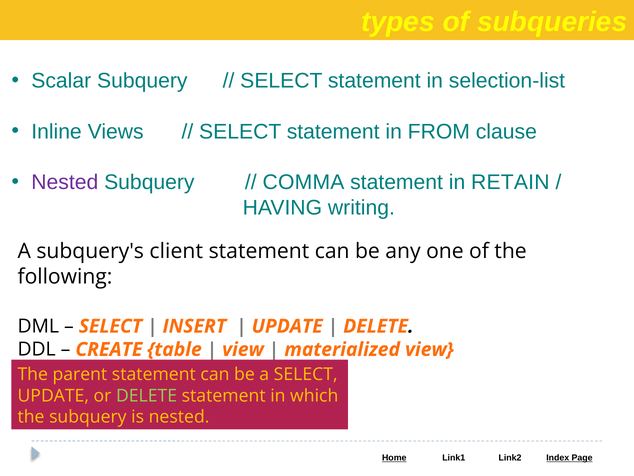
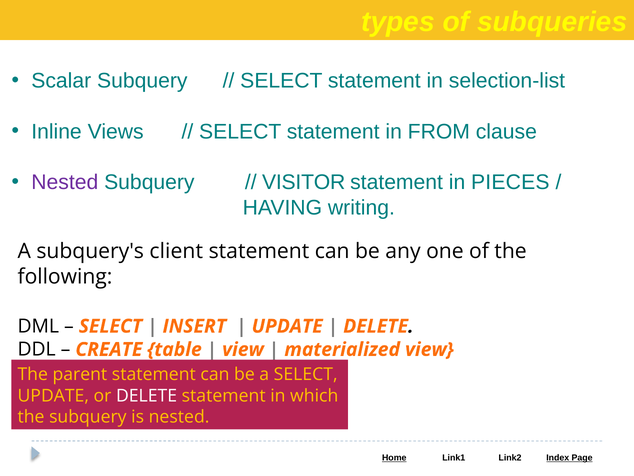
COMMA: COMMA -> VISITOR (304, 182)
RETAIN: RETAIN -> PIECES (510, 182)
DELETE colour: light green -> white (147, 395)
